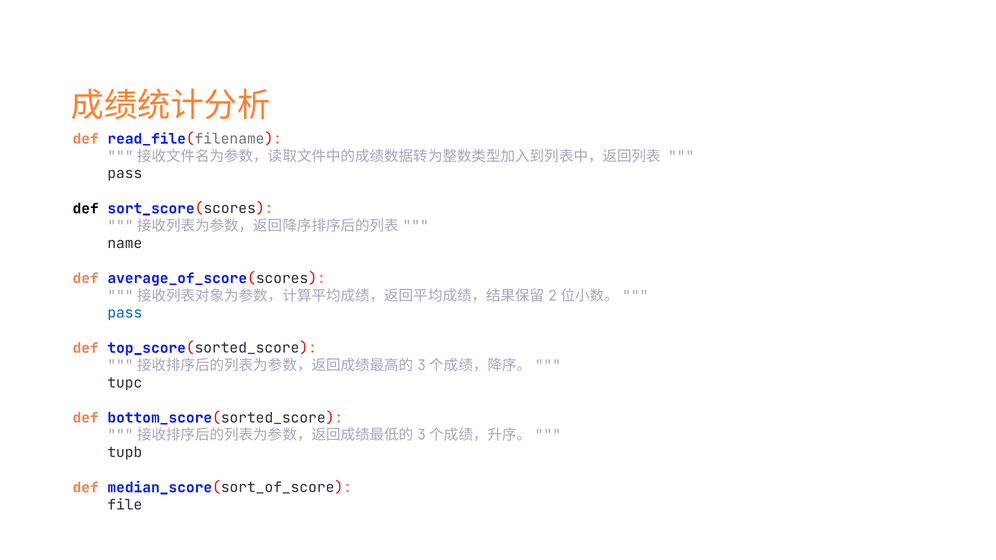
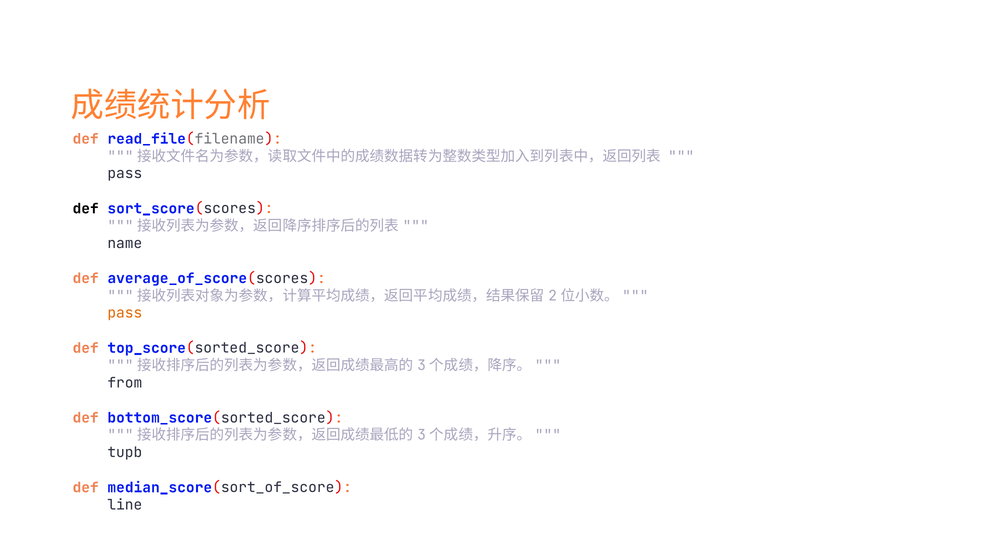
pass colour: blue -> orange (125, 313)
tupc: tupc -> from (125, 383)
file: file -> line (125, 505)
